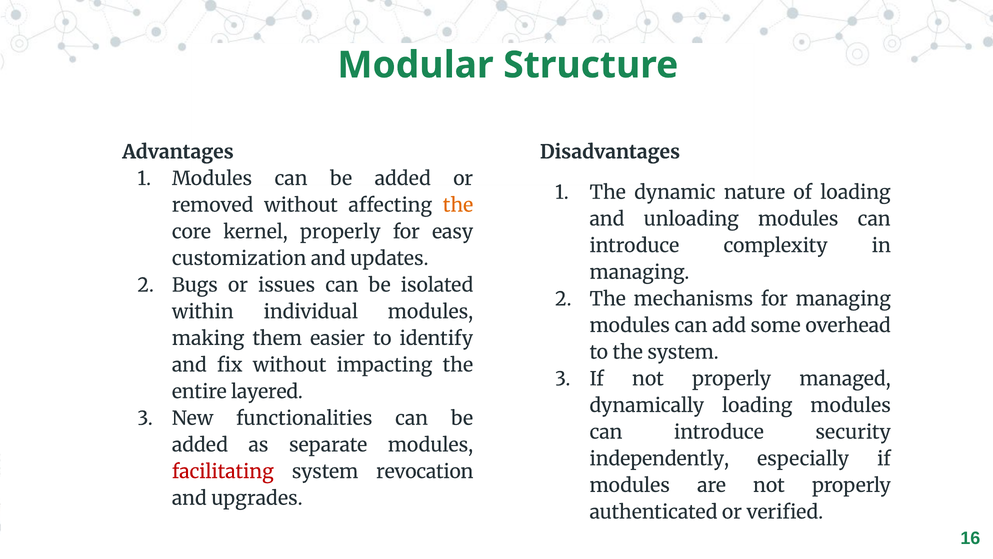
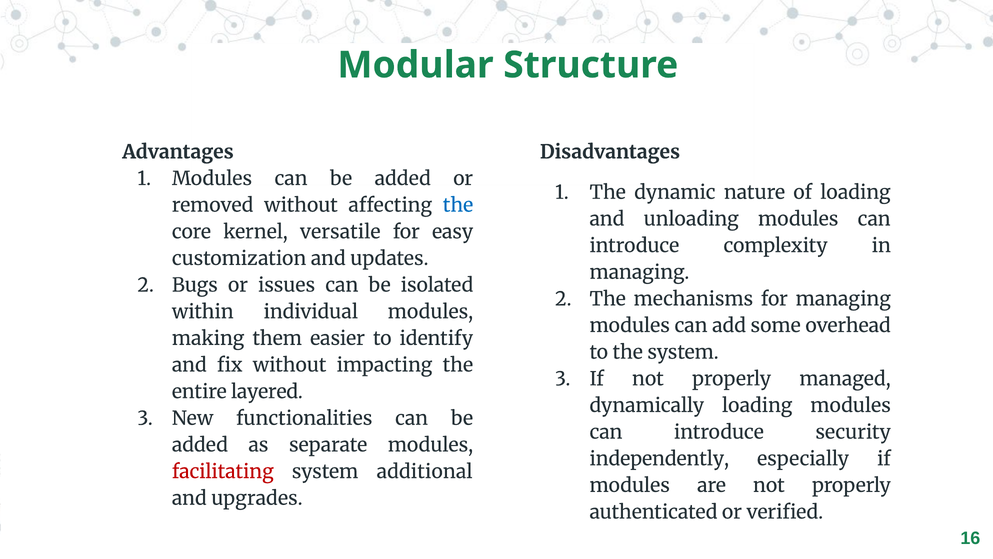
the colour: orange -> blue (458, 205)
kernel properly: properly -> versatile (340, 232)
revocation: revocation -> additional (425, 471)
